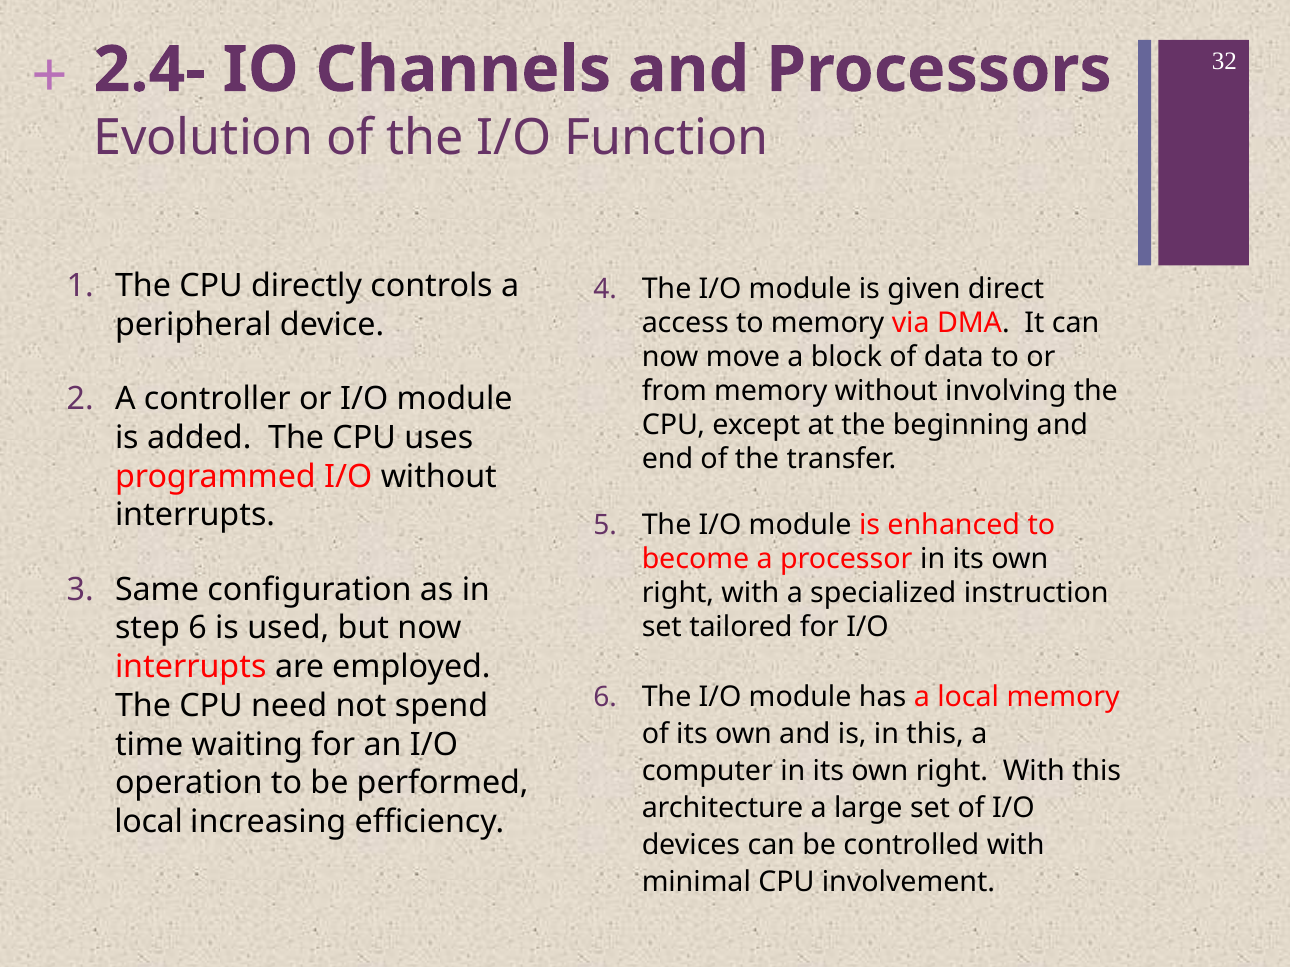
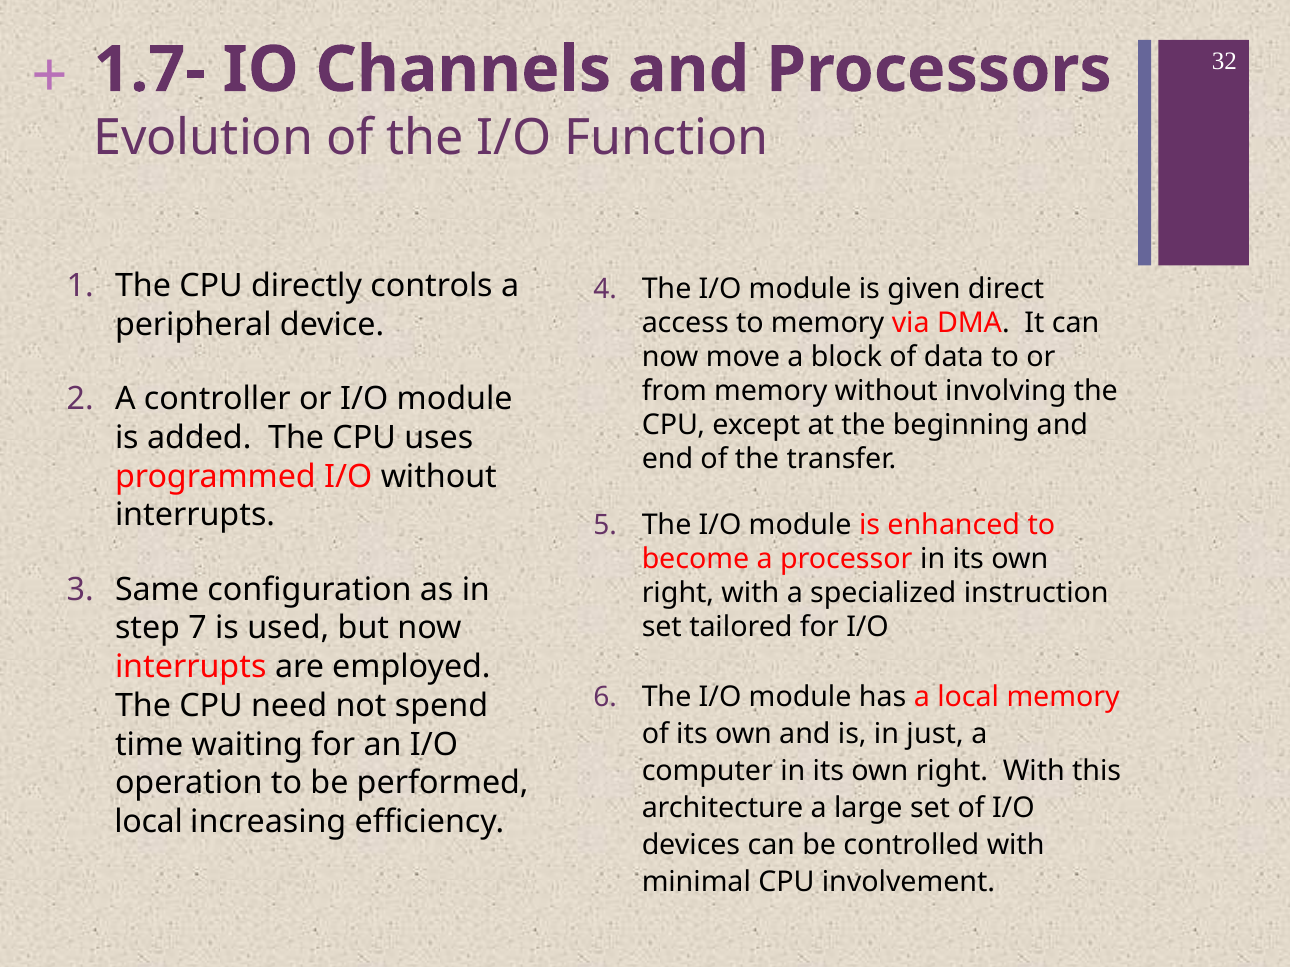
2.4-: 2.4- -> 1.7- (150, 70)
step 6: 6 -> 7 (198, 629)
in this: this -> just (935, 734)
